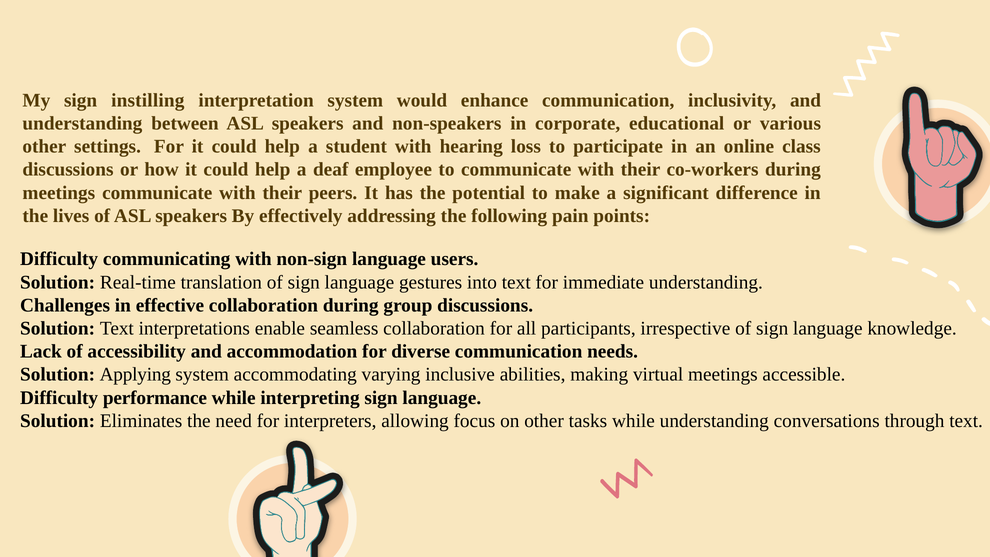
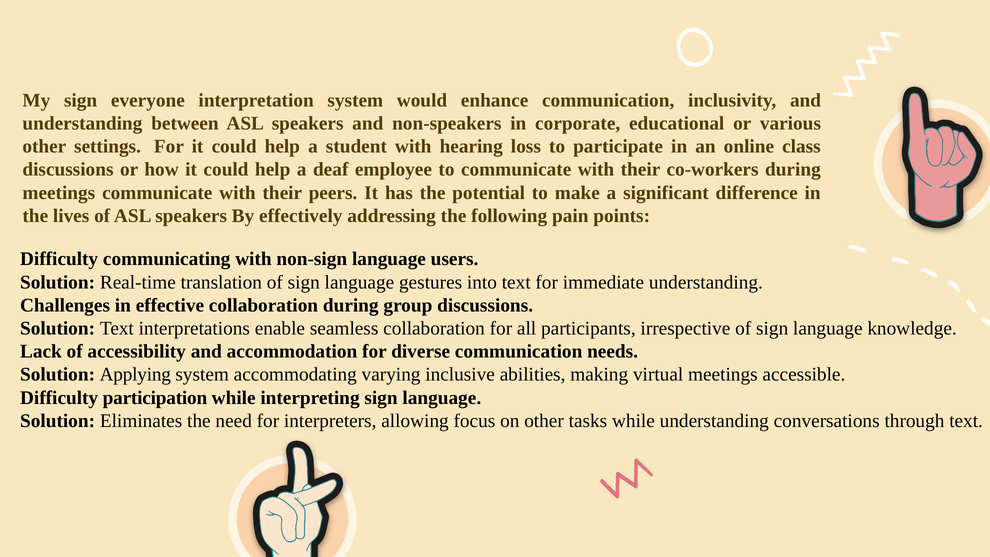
instilling: instilling -> everyone (148, 100)
performance: performance -> participation (155, 398)
